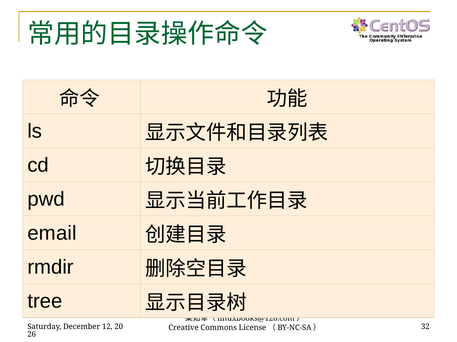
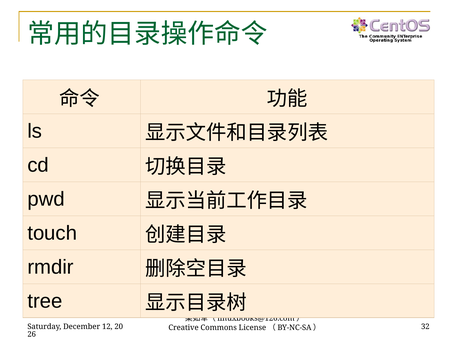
email: email -> touch (52, 234)
